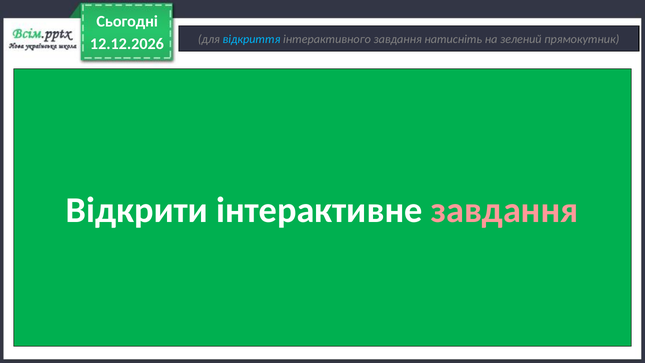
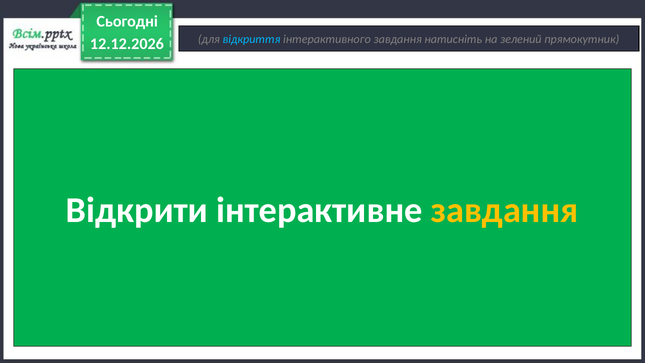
завдання colour: pink -> yellow (505, 210)
